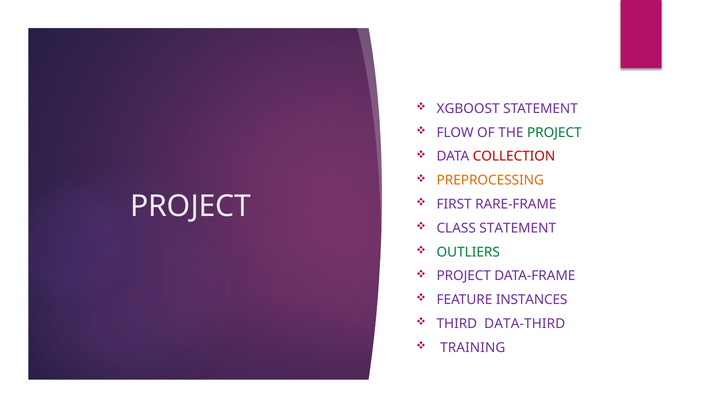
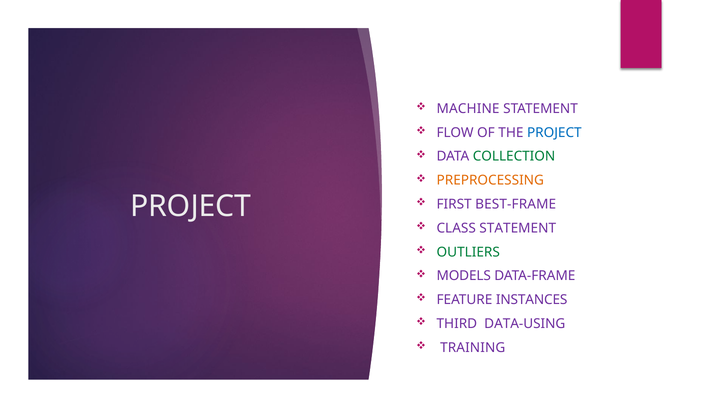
XGBOOST: XGBOOST -> MACHINE (468, 109)
PROJECT colour: green -> blue (554, 133)
COLLECTION colour: red -> green (514, 156)
RARE-FRAME: RARE-FRAME -> BEST-FRAME (516, 204)
PROJECT: PROJECT -> MODELS (464, 276)
DATA-THIRD: DATA-THIRD -> DATA-USING (525, 324)
